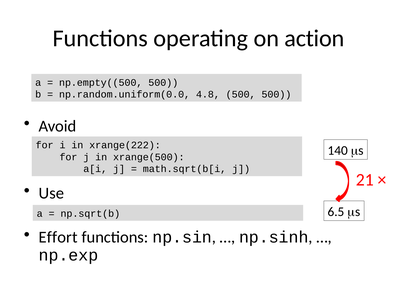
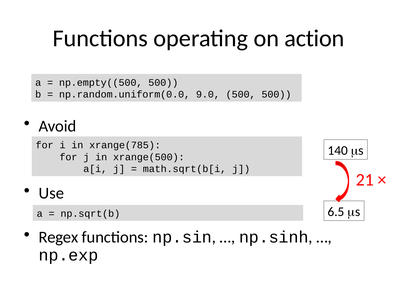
4.8: 4.8 -> 9.0 (208, 94)
xrange(222: xrange(222 -> xrange(785 (125, 145)
Effort: Effort -> Regex (58, 237)
